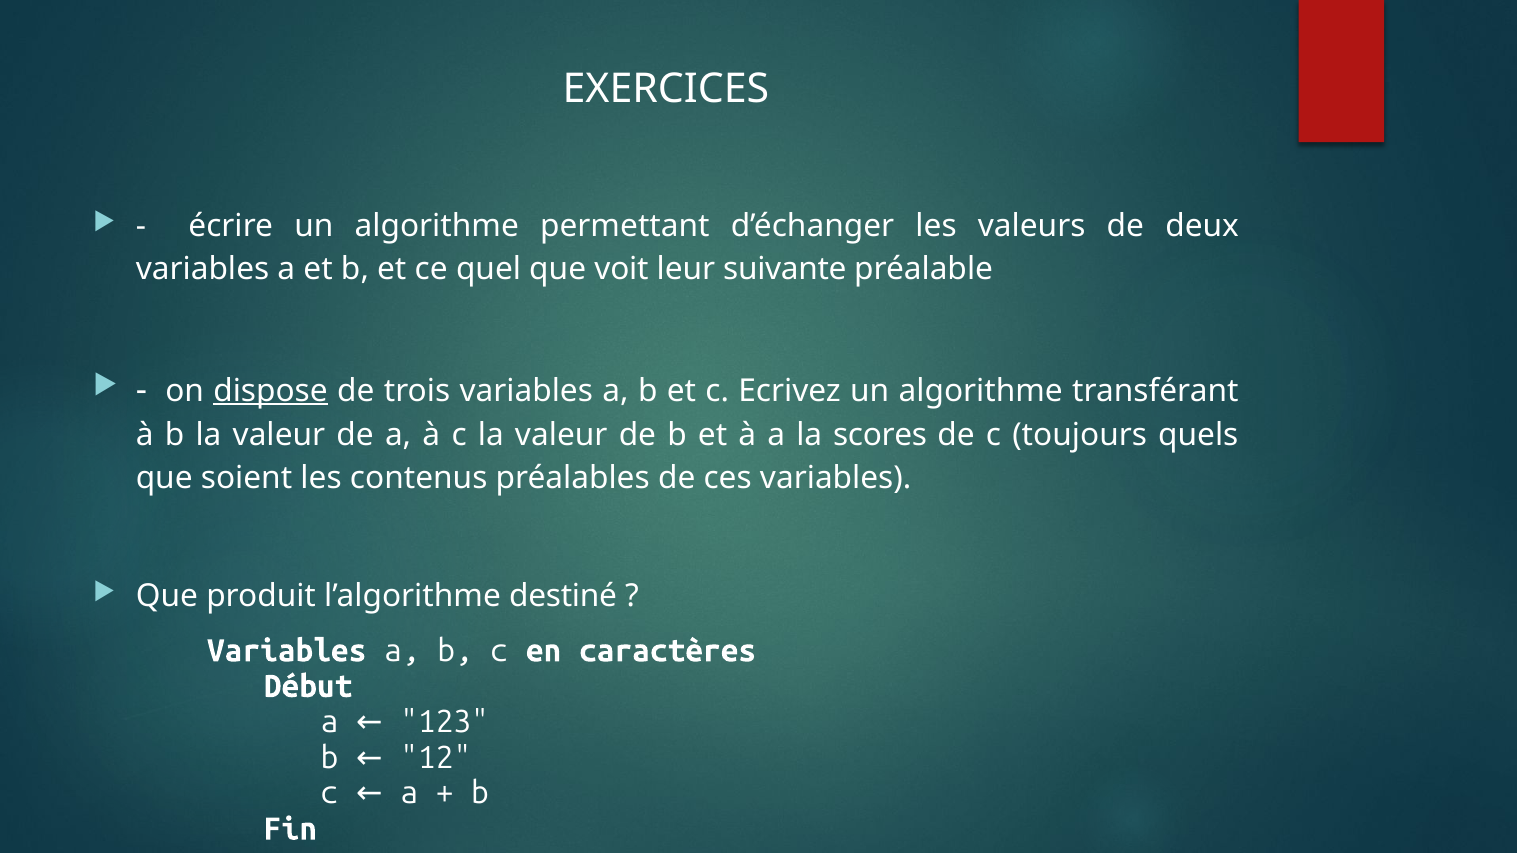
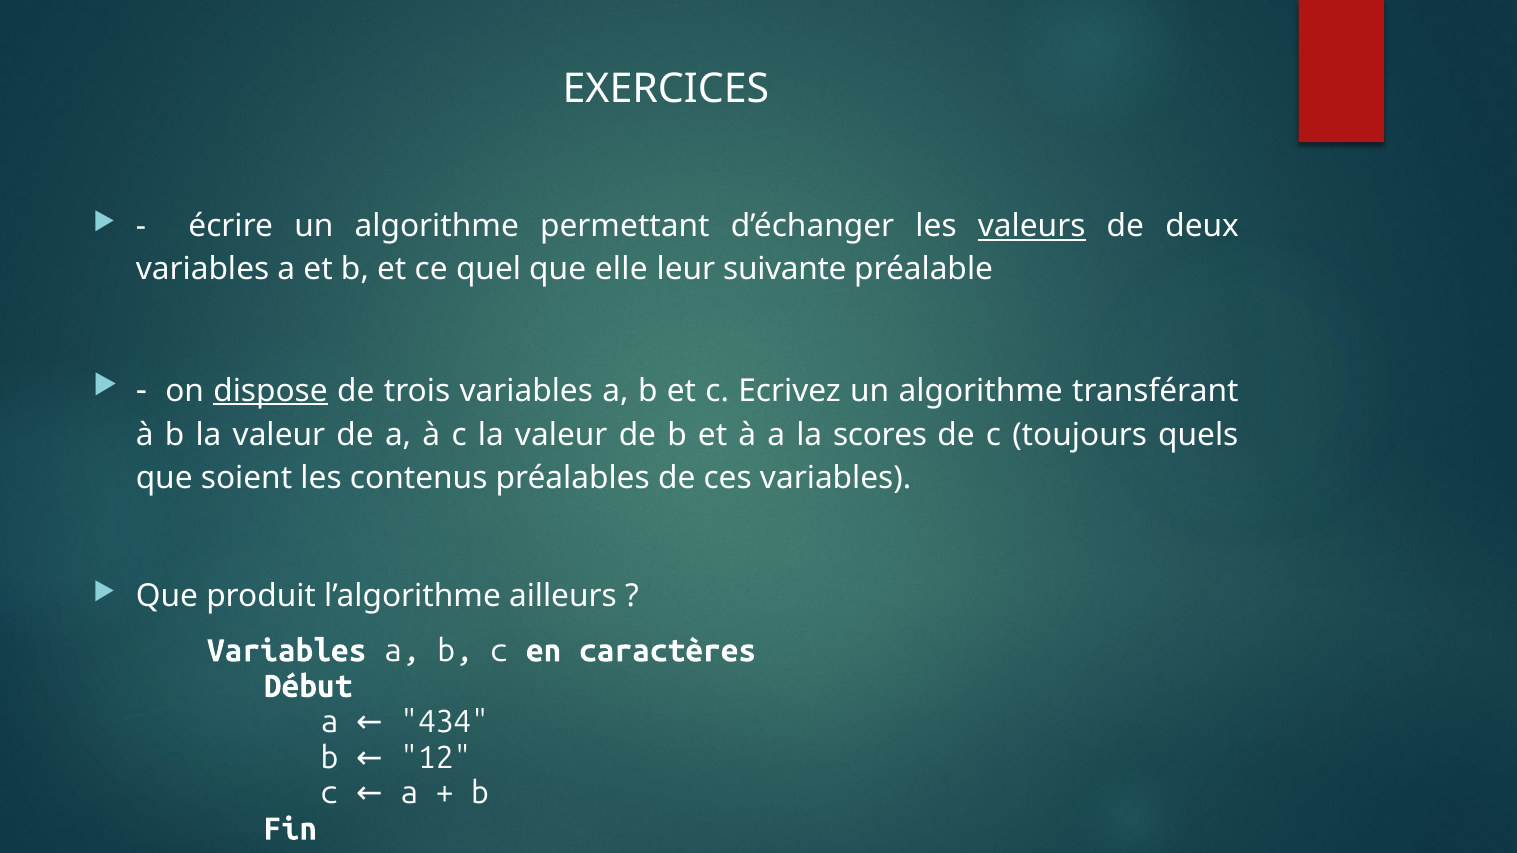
valeurs underline: none -> present (1032, 226)
voit: voit -> elle (621, 270)
destiné: destiné -> ailleurs (563, 596)
123: 123 -> 434 (445, 722)
